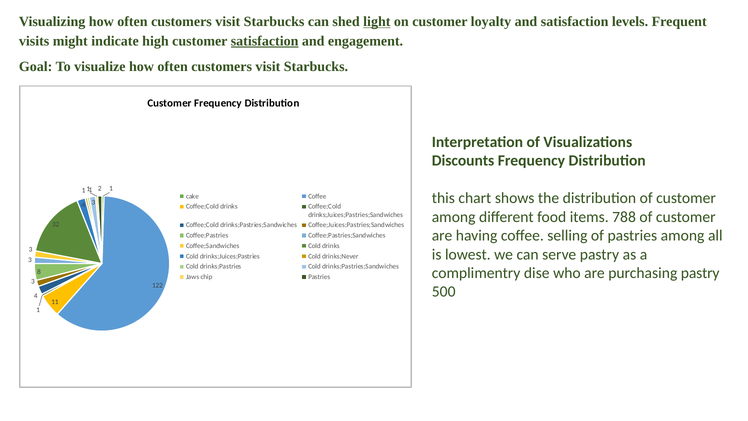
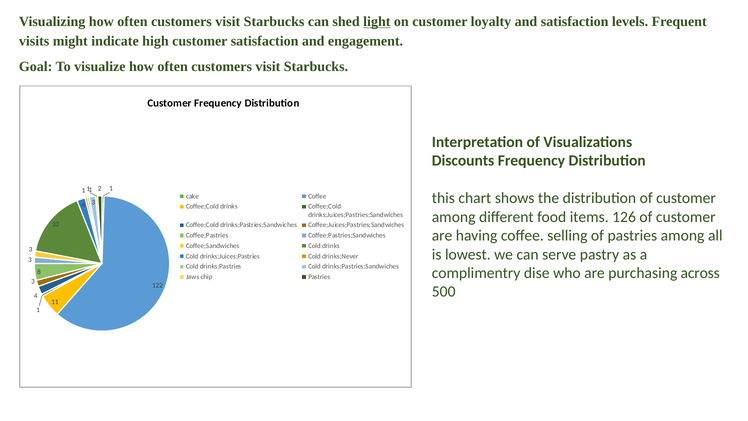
satisfaction underline: present -> none (265, 41)
788: 788 -> 126 (624, 217)
purchasing pastry: pastry -> across (700, 273)
